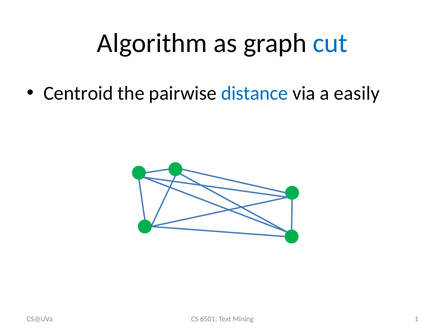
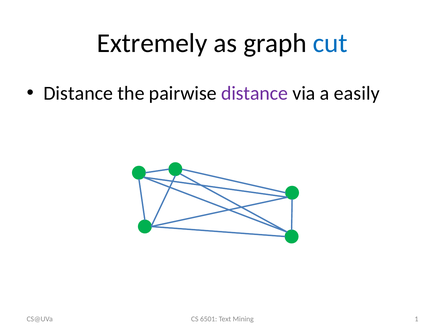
Algorithm: Algorithm -> Extremely (152, 43)
Centroid: Centroid -> Distance (78, 93)
distance colour: blue -> purple (255, 93)
